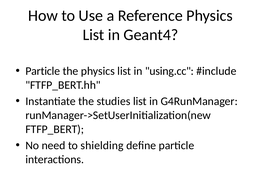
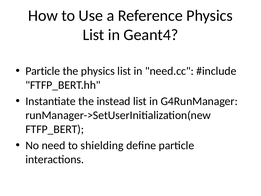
using.cc: using.cc -> need.cc (169, 71)
studies: studies -> instead (114, 101)
